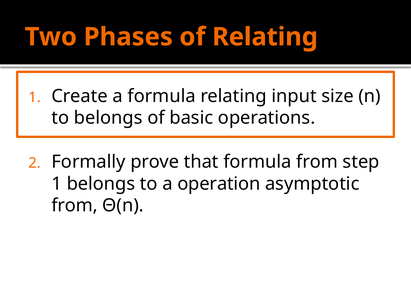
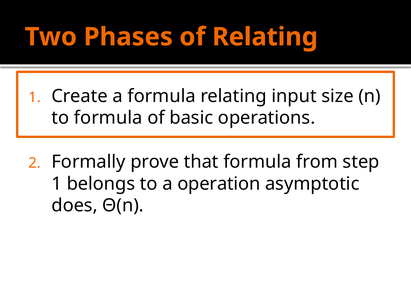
to belongs: belongs -> formula (108, 118)
from: from -> does (75, 206)
